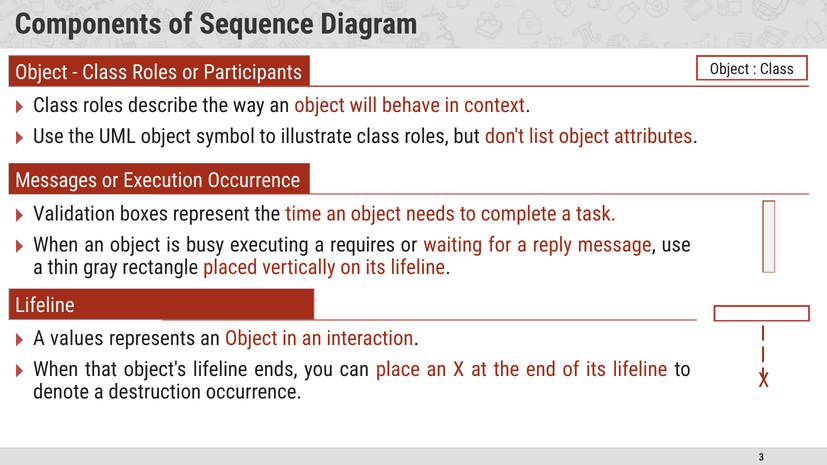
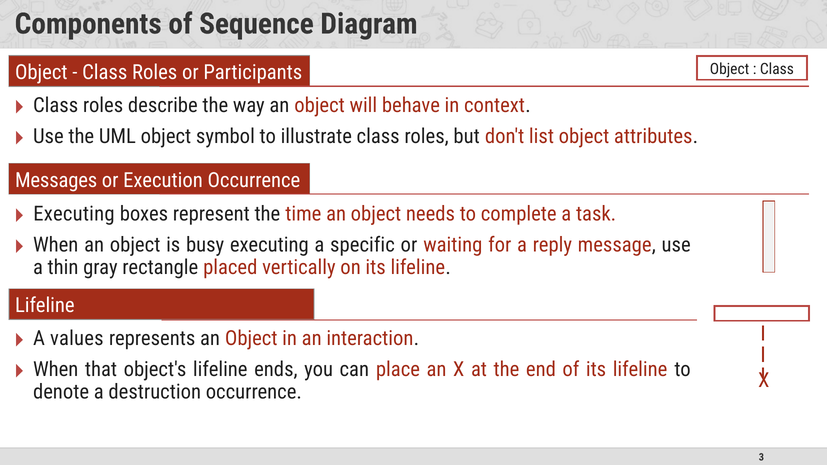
Validation: Validation -> Executing (74, 214)
requires: requires -> specific (362, 245)
